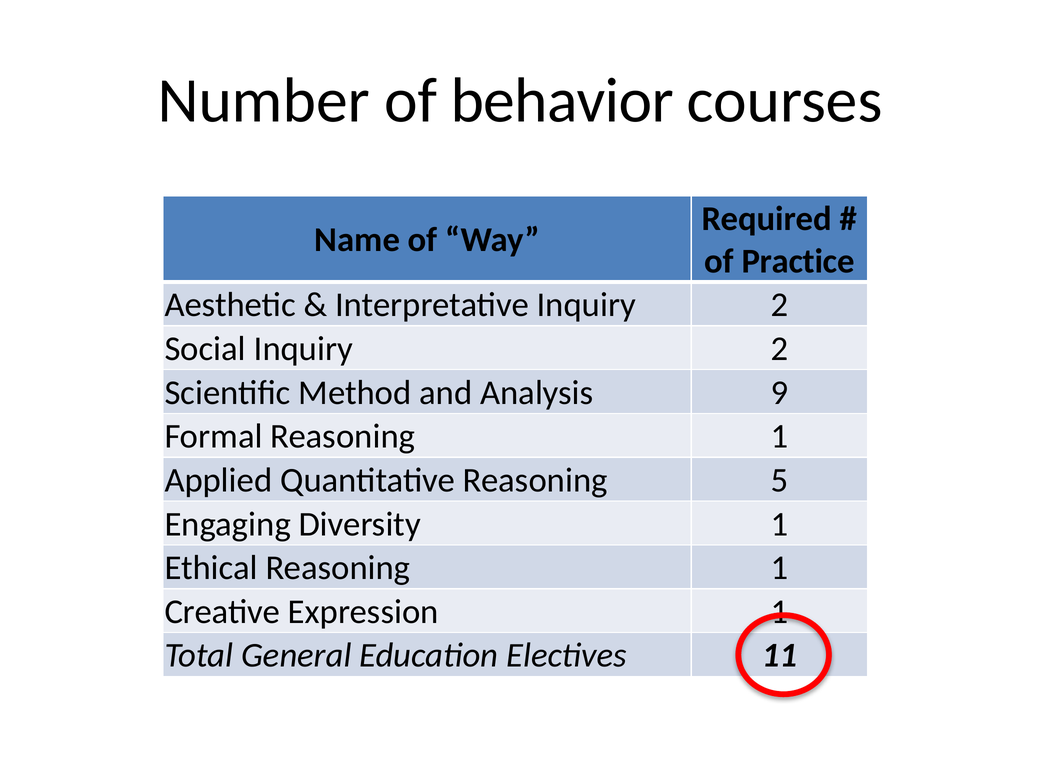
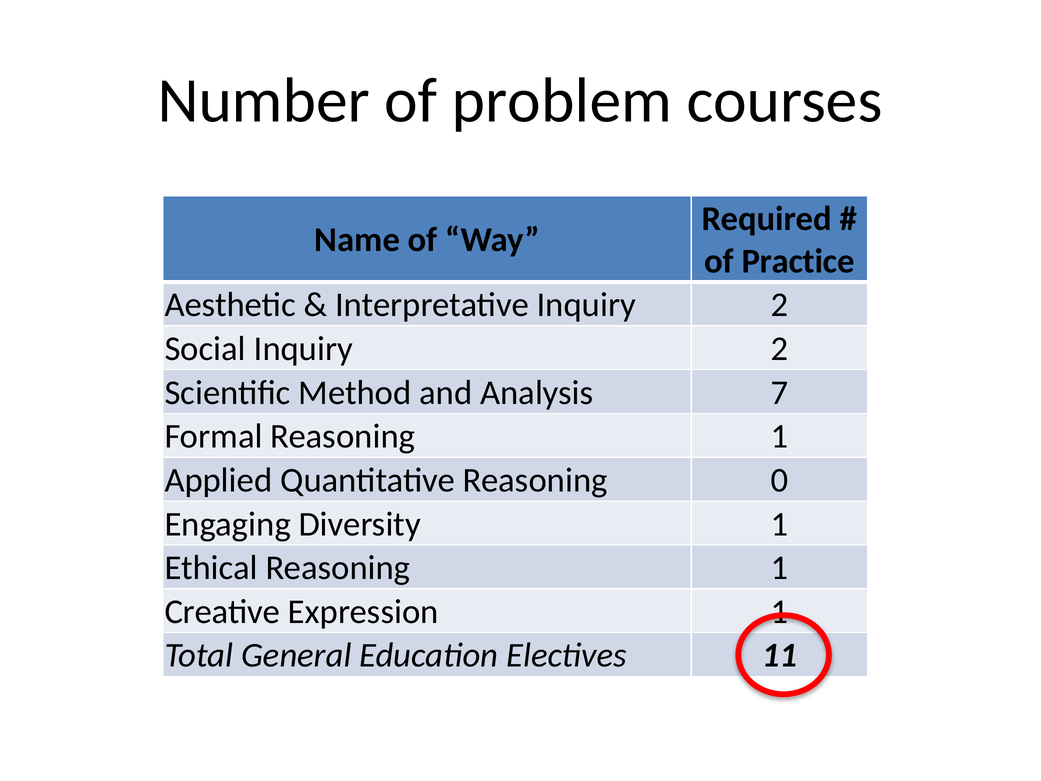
behavior: behavior -> problem (562, 101)
9: 9 -> 7 (779, 392)
5: 5 -> 0 (779, 480)
